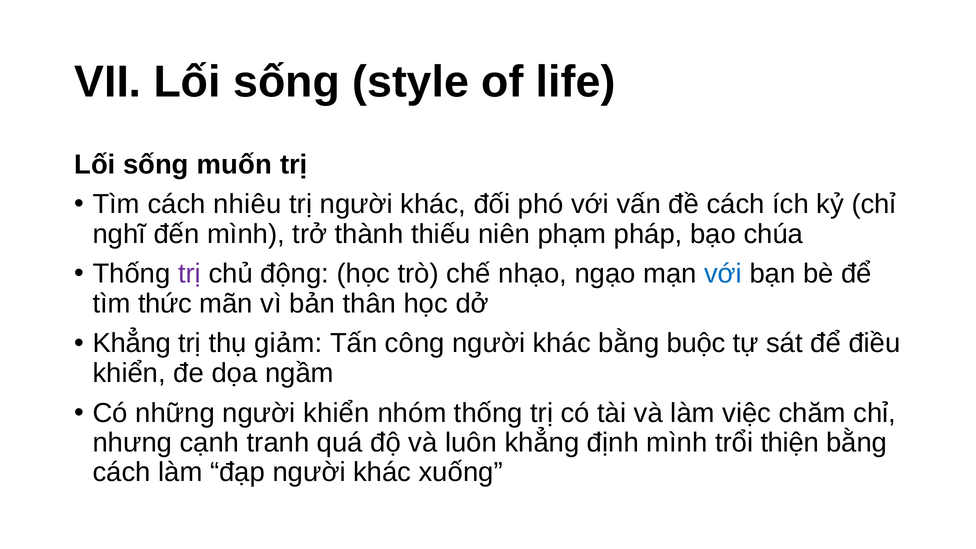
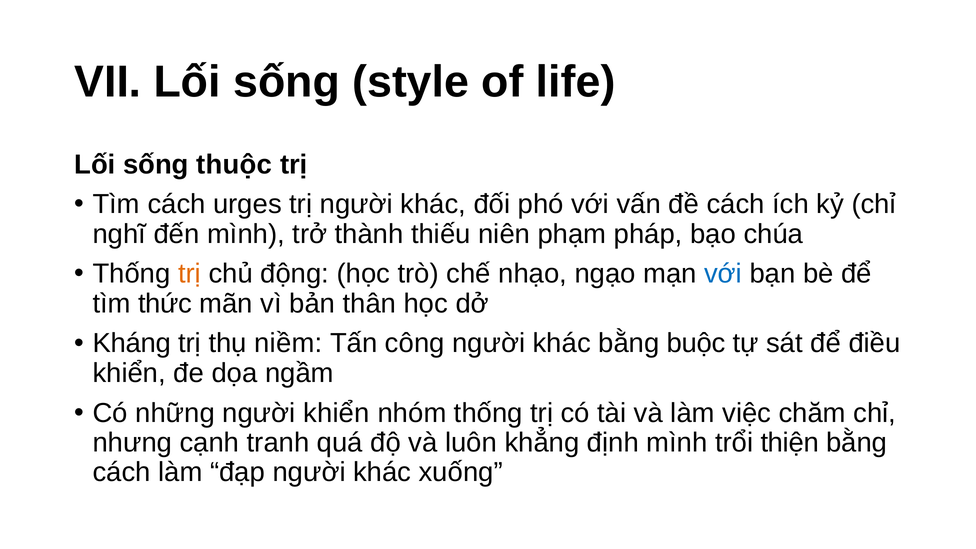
muốn: muốn -> thuộc (234, 164)
nhiêu: nhiêu -> urges (247, 204)
trị colour: purple -> orange (189, 274)
Khẳng: Khẳng -> Kháng (132, 343)
giảm: giảm -> niềm (288, 343)
